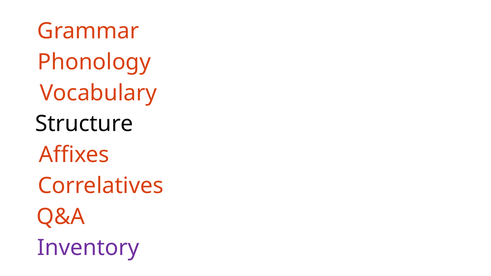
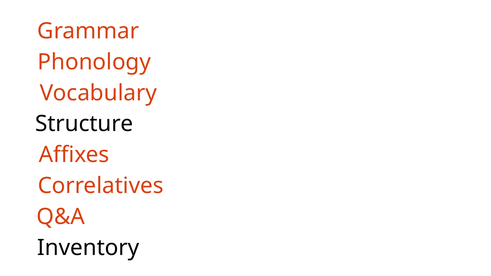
Inventory colour: purple -> black (88, 248)
